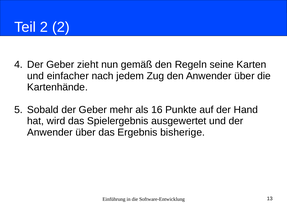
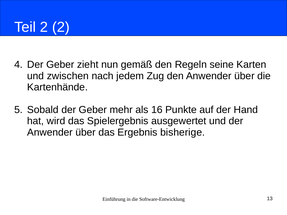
einfacher: einfacher -> zwischen (68, 76)
